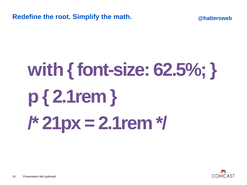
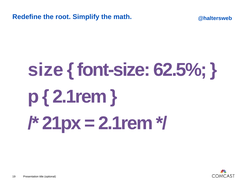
with: with -> size (46, 70)
